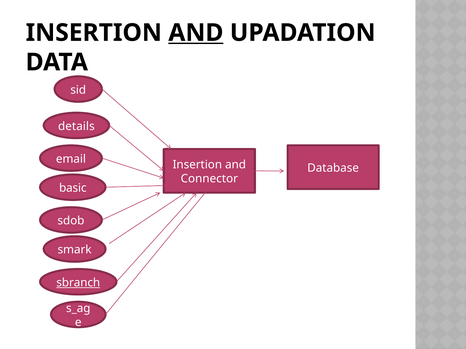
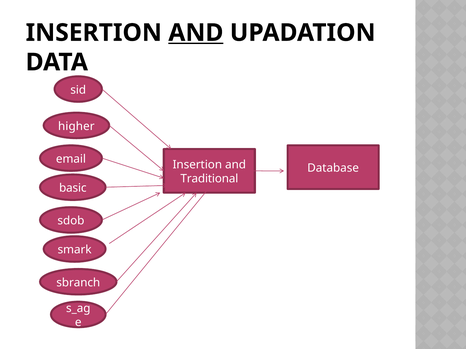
details: details -> higher (76, 126)
Connector: Connector -> Traditional (209, 179)
sbranch underline: present -> none (78, 283)
